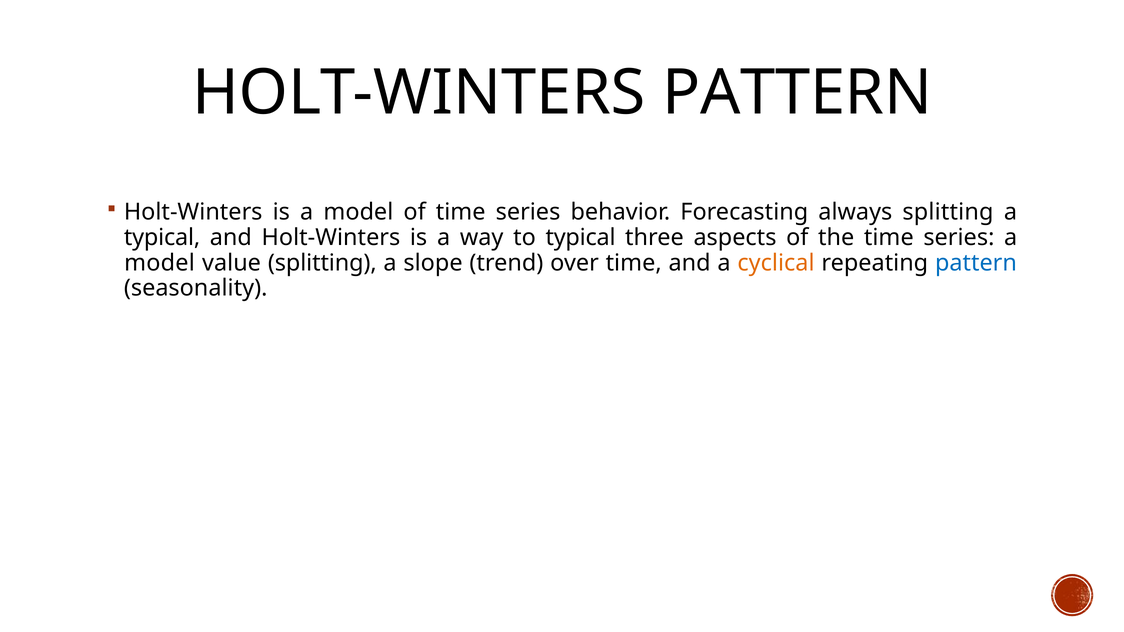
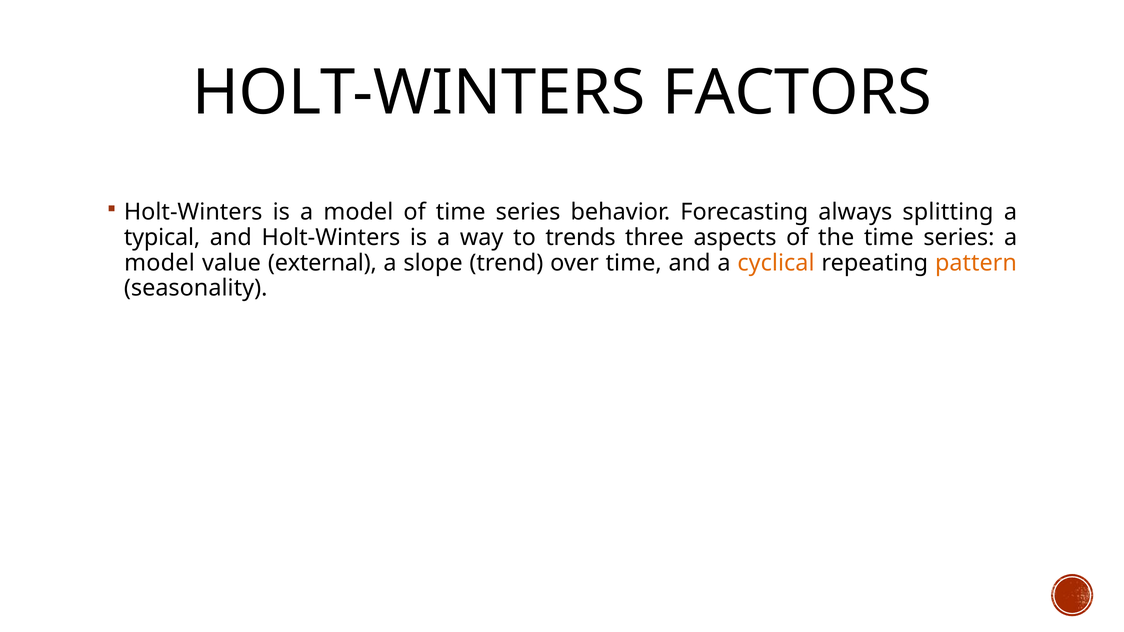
HOLT-WINTERS PATTERN: PATTERN -> FACTORS (797, 93)
to typical: typical -> trends (581, 238)
value splitting: splitting -> external (322, 263)
pattern colour: blue -> orange (976, 263)
